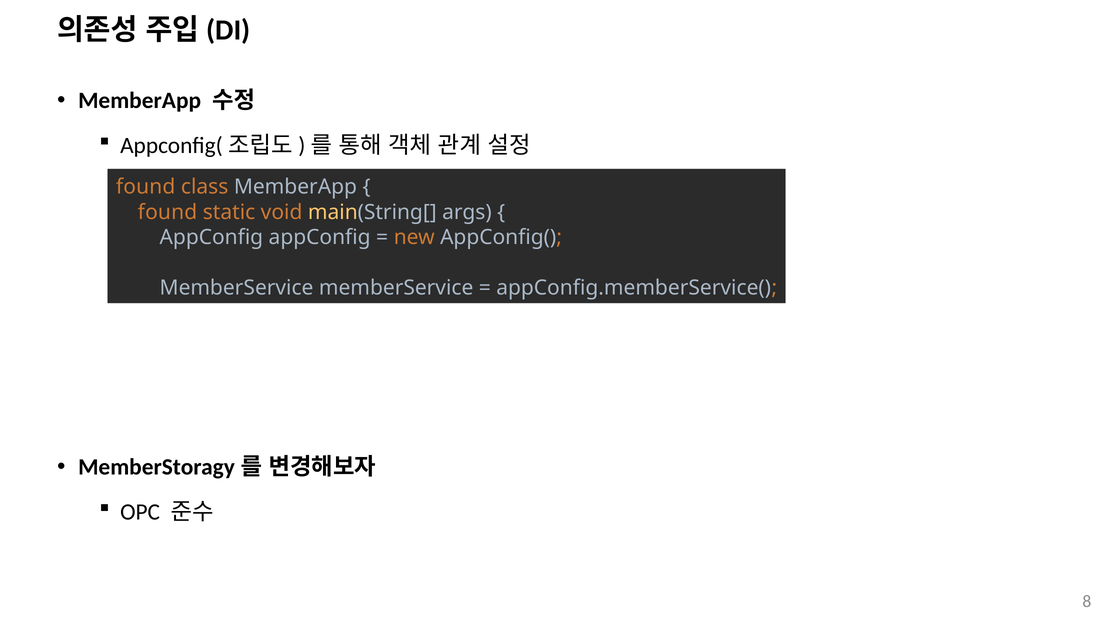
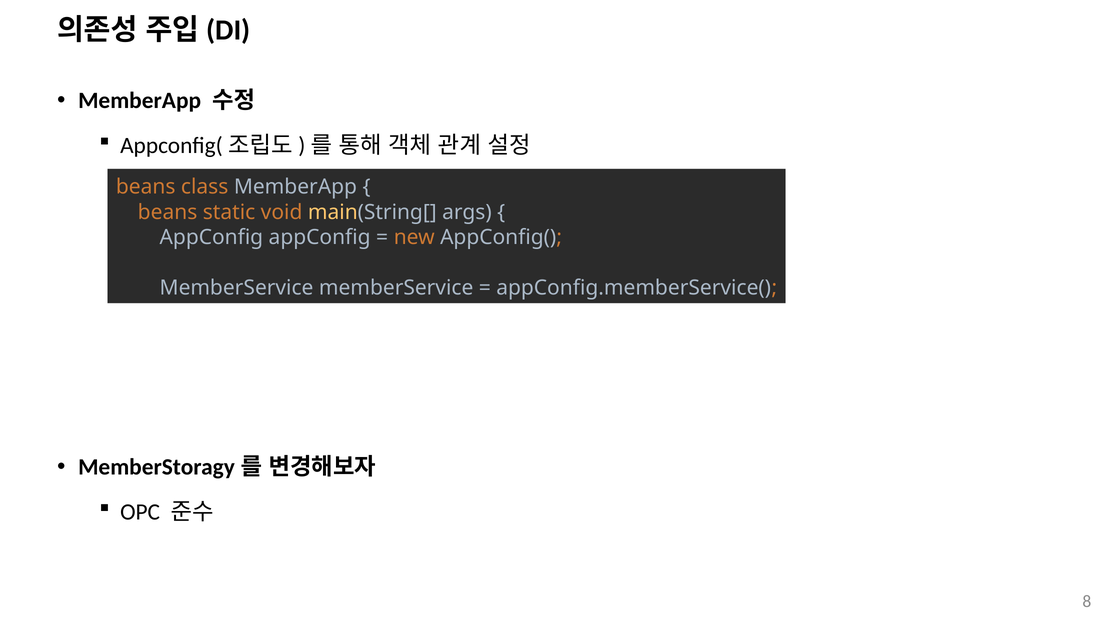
found: found -> beans (146, 187)
found: found -> beans (168, 212)
